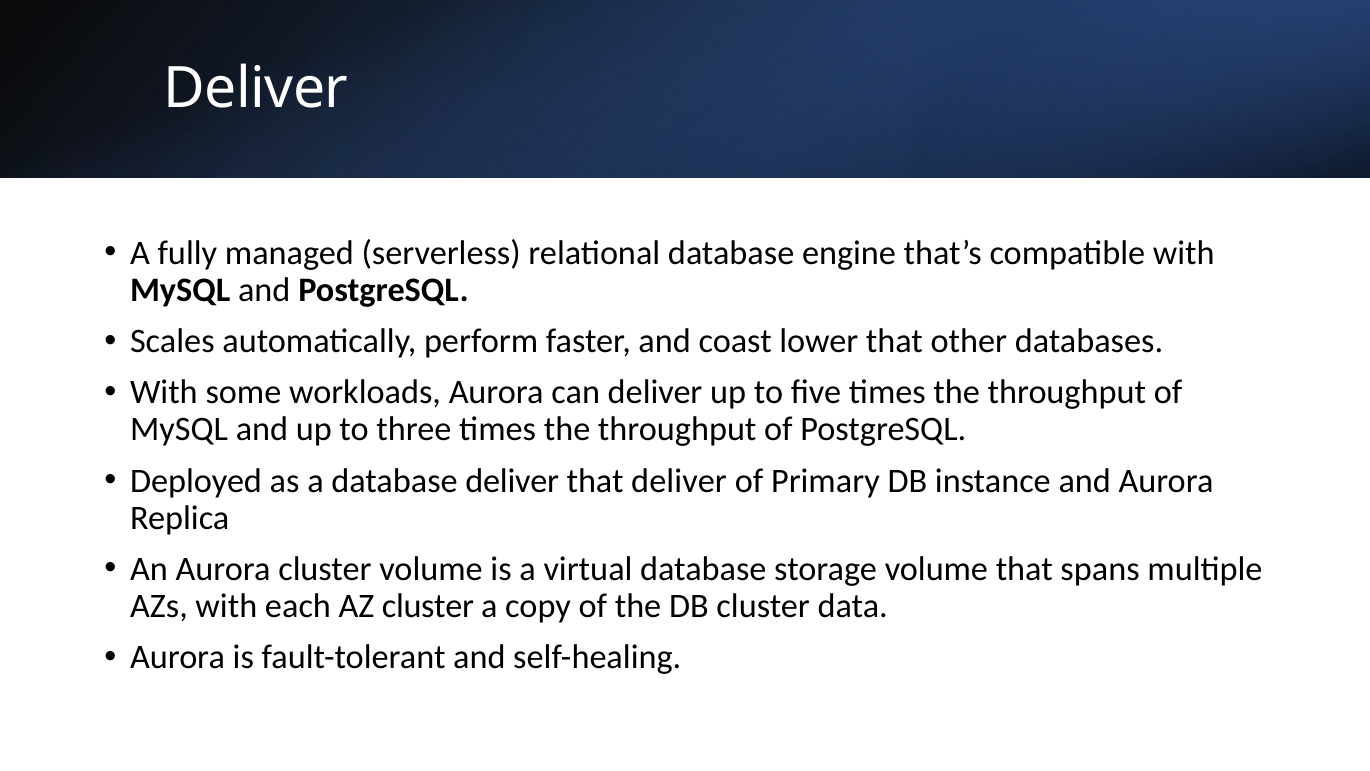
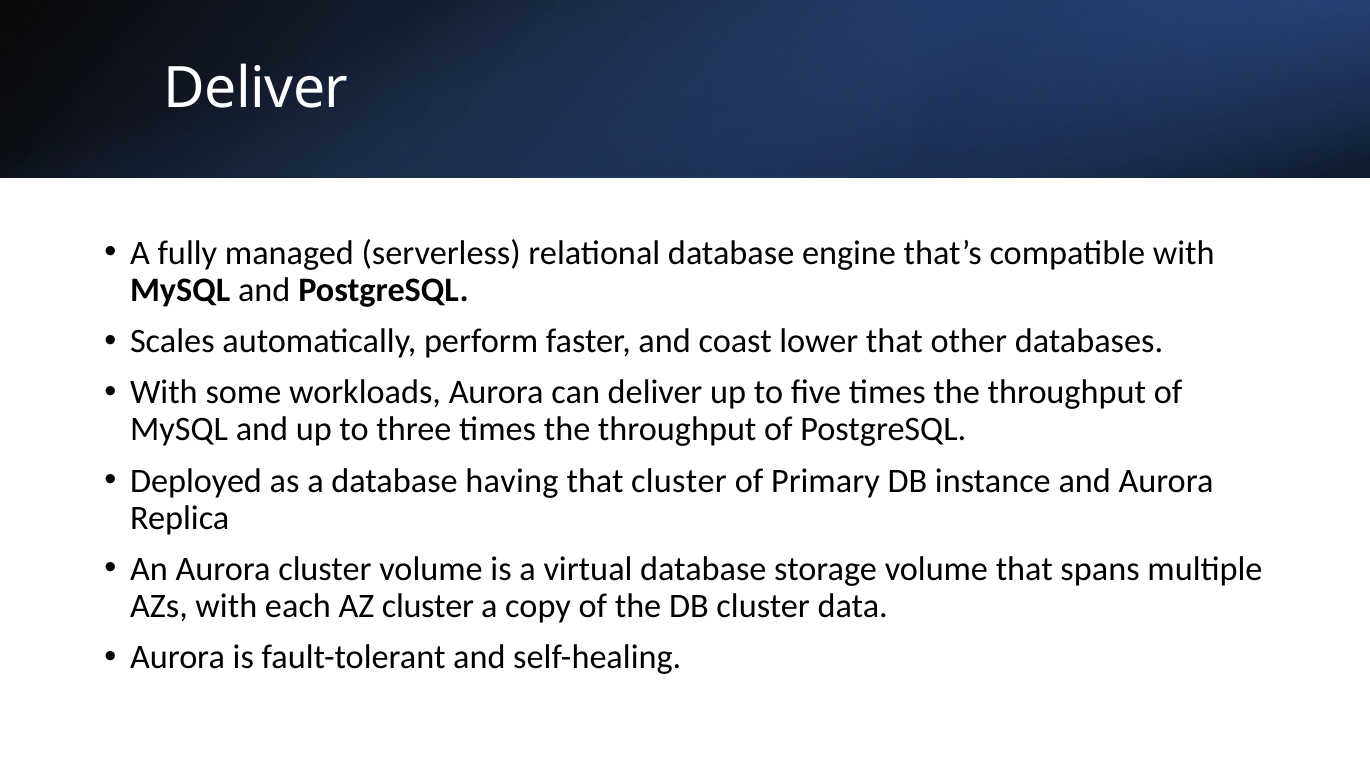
database deliver: deliver -> having (512, 481)
that deliver: deliver -> cluster (679, 481)
